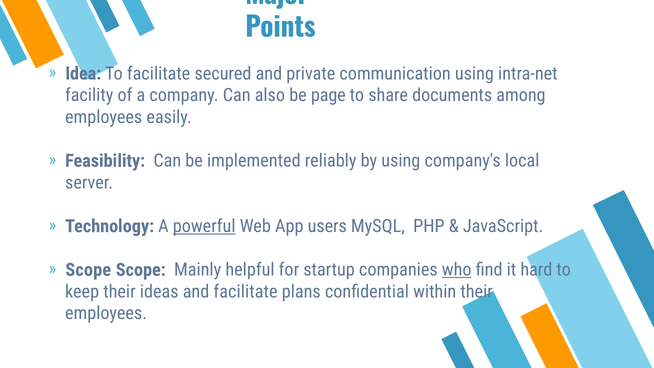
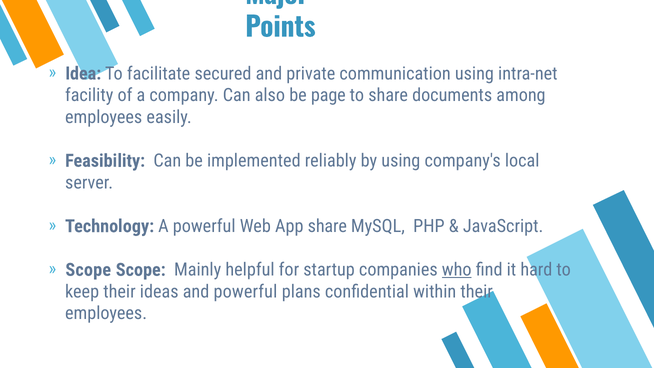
powerful underline: present -> none (204, 226)
App users: users -> share (327, 226)
and facilitate: facilitate -> powerful (245, 292)
